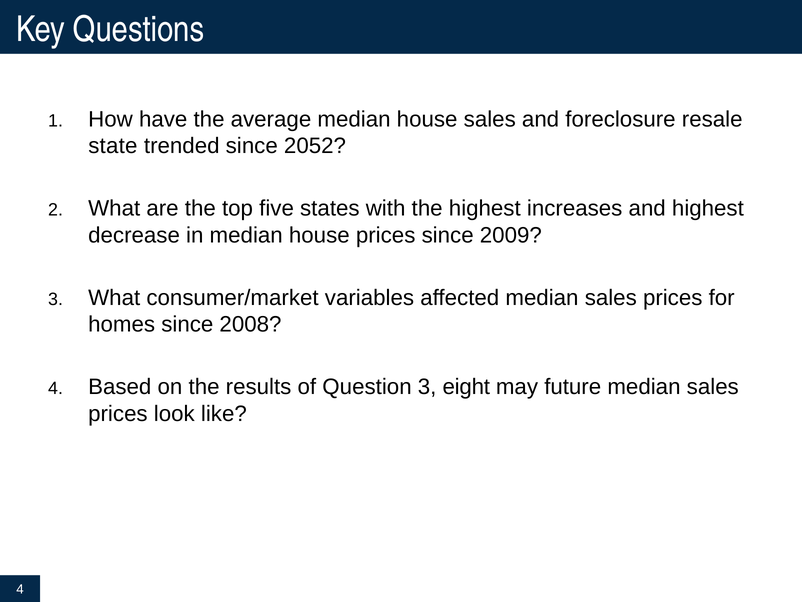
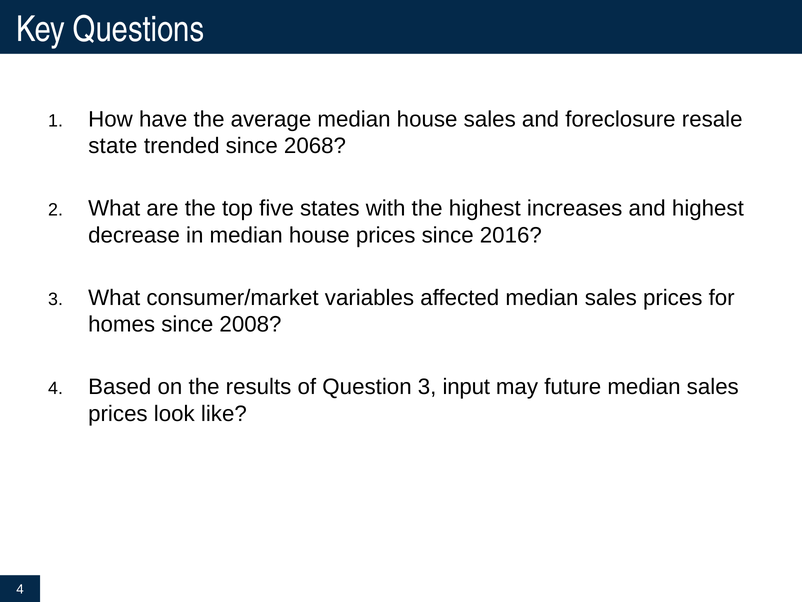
2052: 2052 -> 2068 (315, 146)
2009: 2009 -> 2016 (511, 235)
eight: eight -> input (466, 387)
